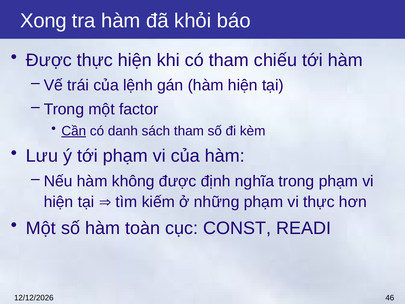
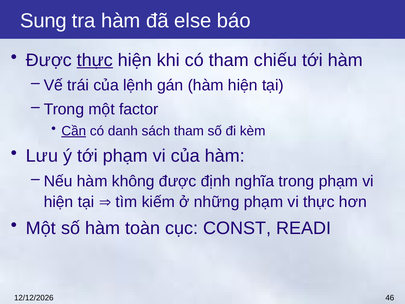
Xong: Xong -> Sung (43, 21)
khỏi: khỏi -> else (193, 21)
thực underline: none -> present (95, 60)
